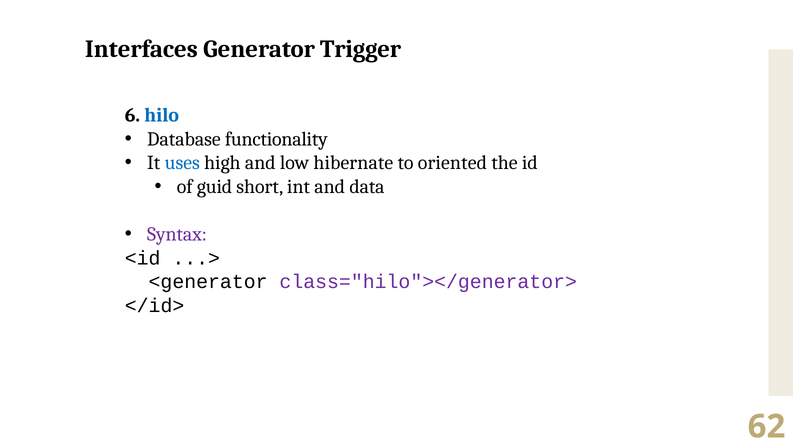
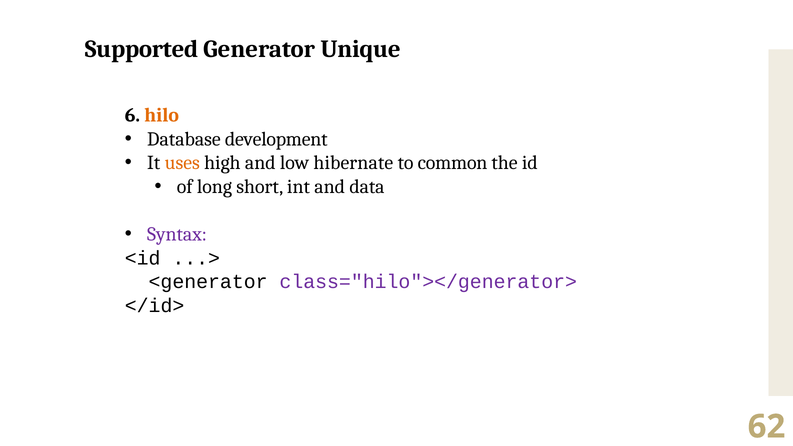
Interfaces: Interfaces -> Supported (141, 49)
Trigger: Trigger -> Unique (361, 49)
hilo colour: blue -> orange (162, 115)
functionality: functionality -> development (276, 139)
uses colour: blue -> orange (182, 163)
oriented: oriented -> common (453, 163)
guid: guid -> long (214, 187)
